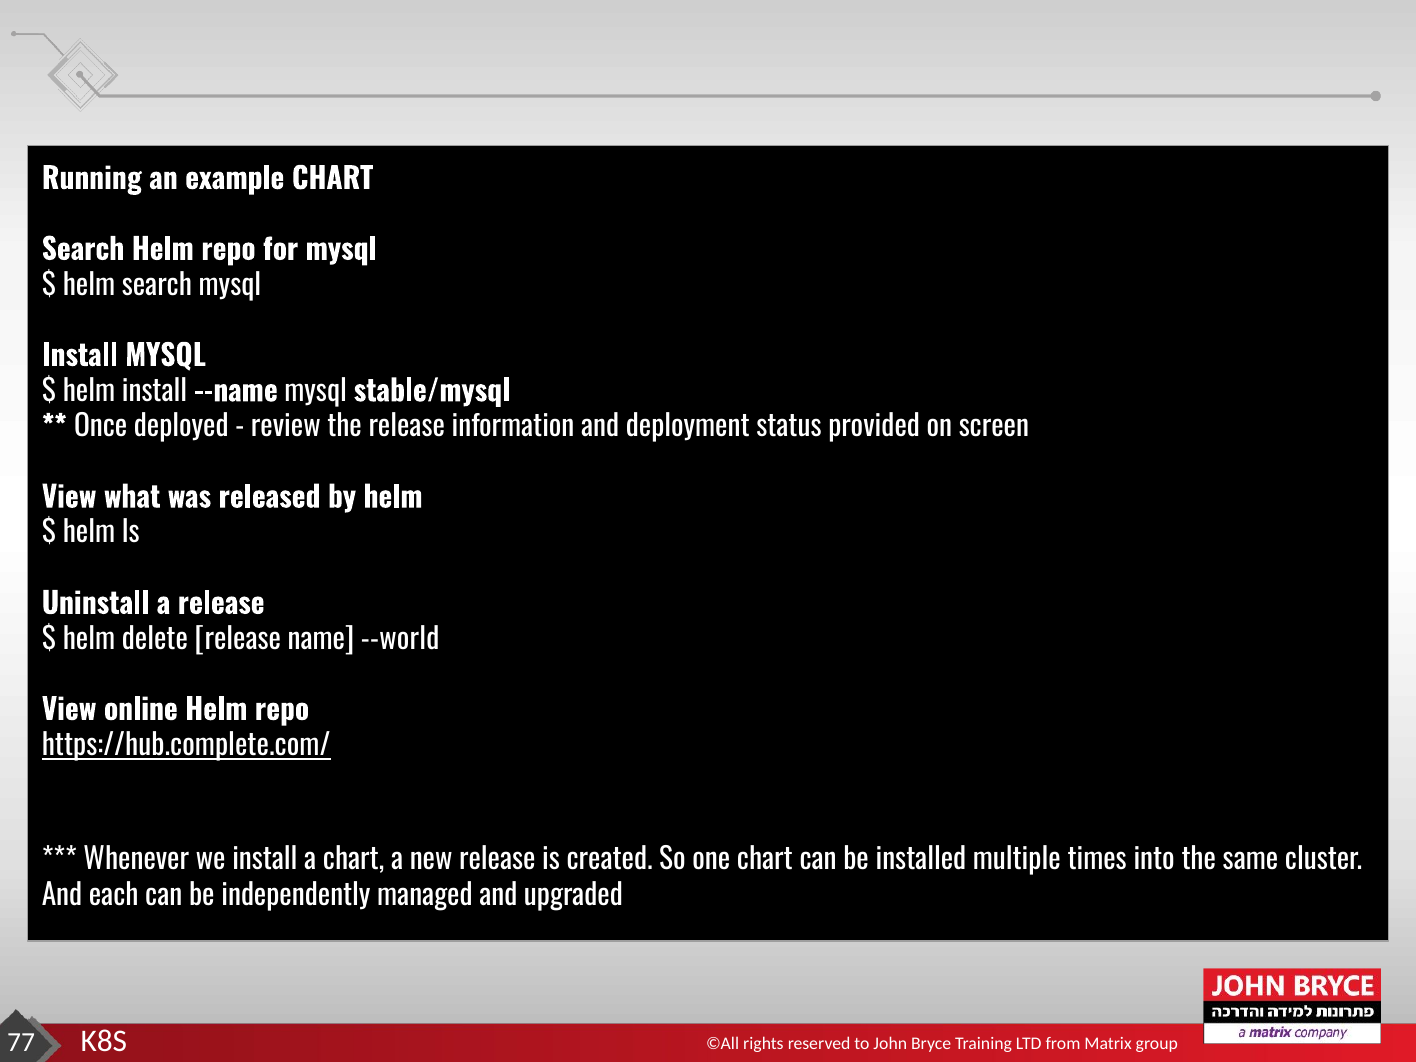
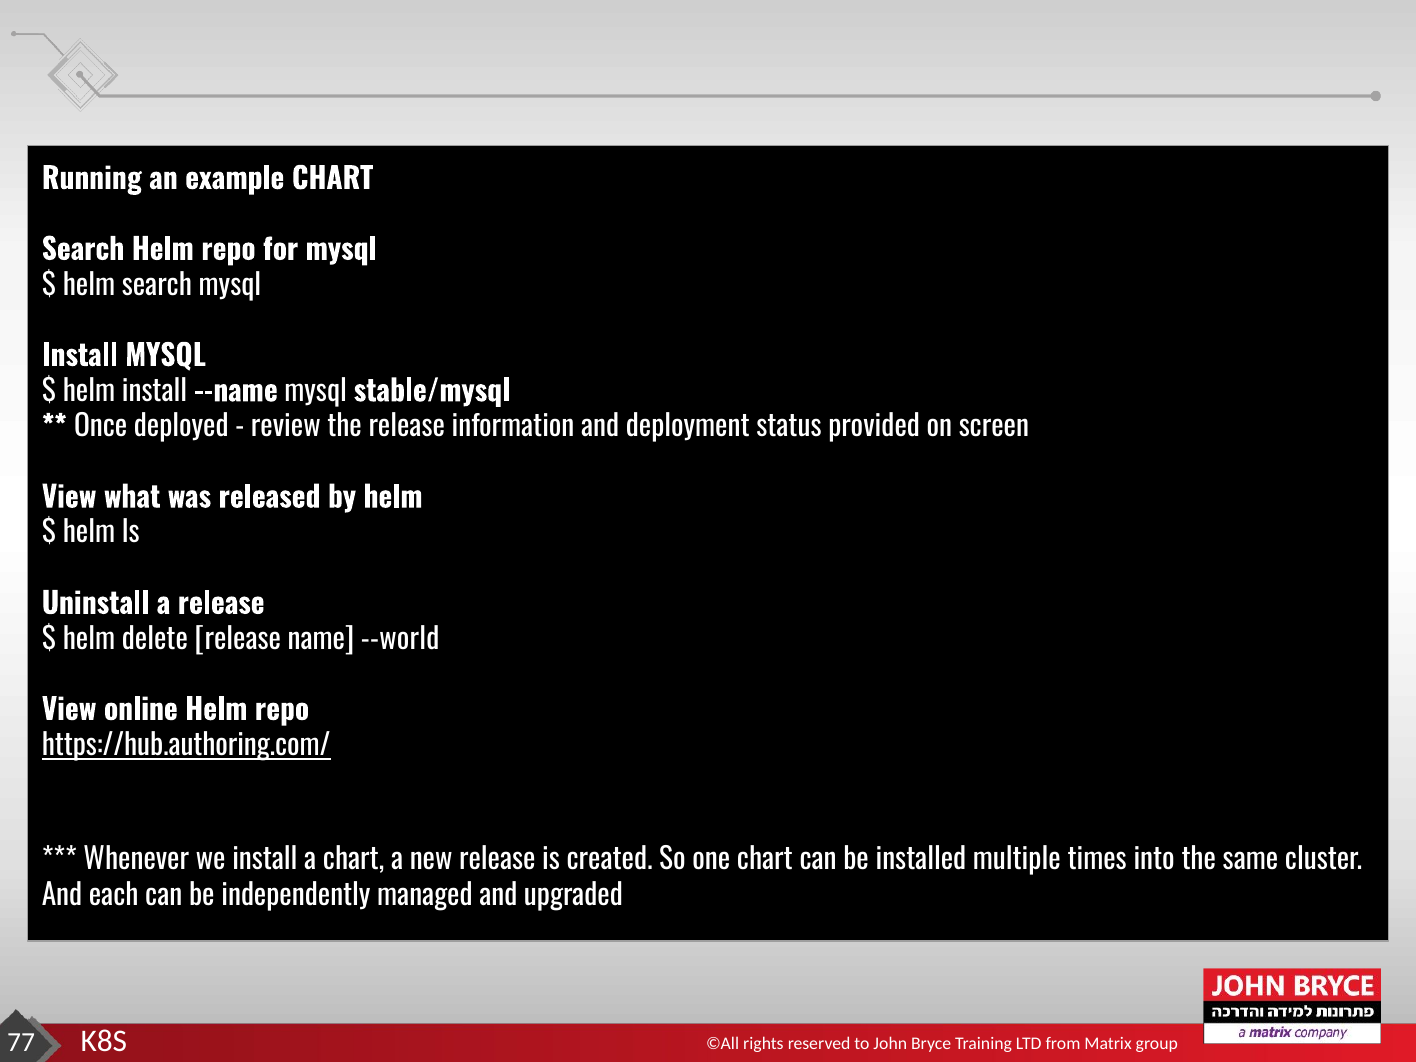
https://hub.complete.com/: https://hub.complete.com/ -> https://hub.authoring.com/ (186, 746)
